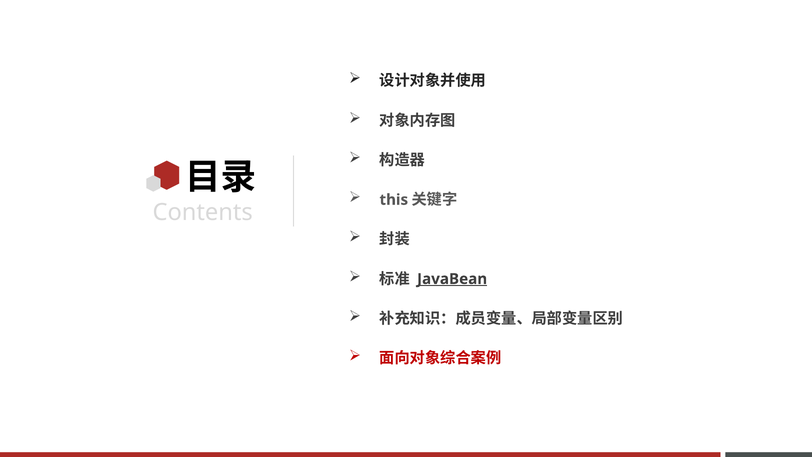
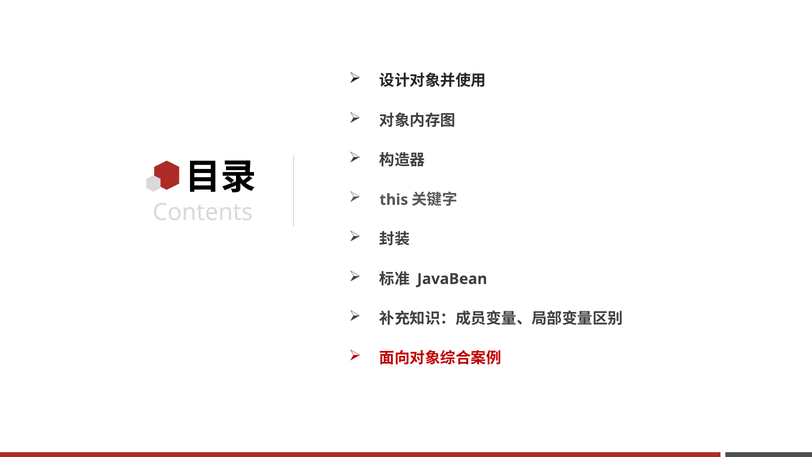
JavaBean underline: present -> none (452, 279)
